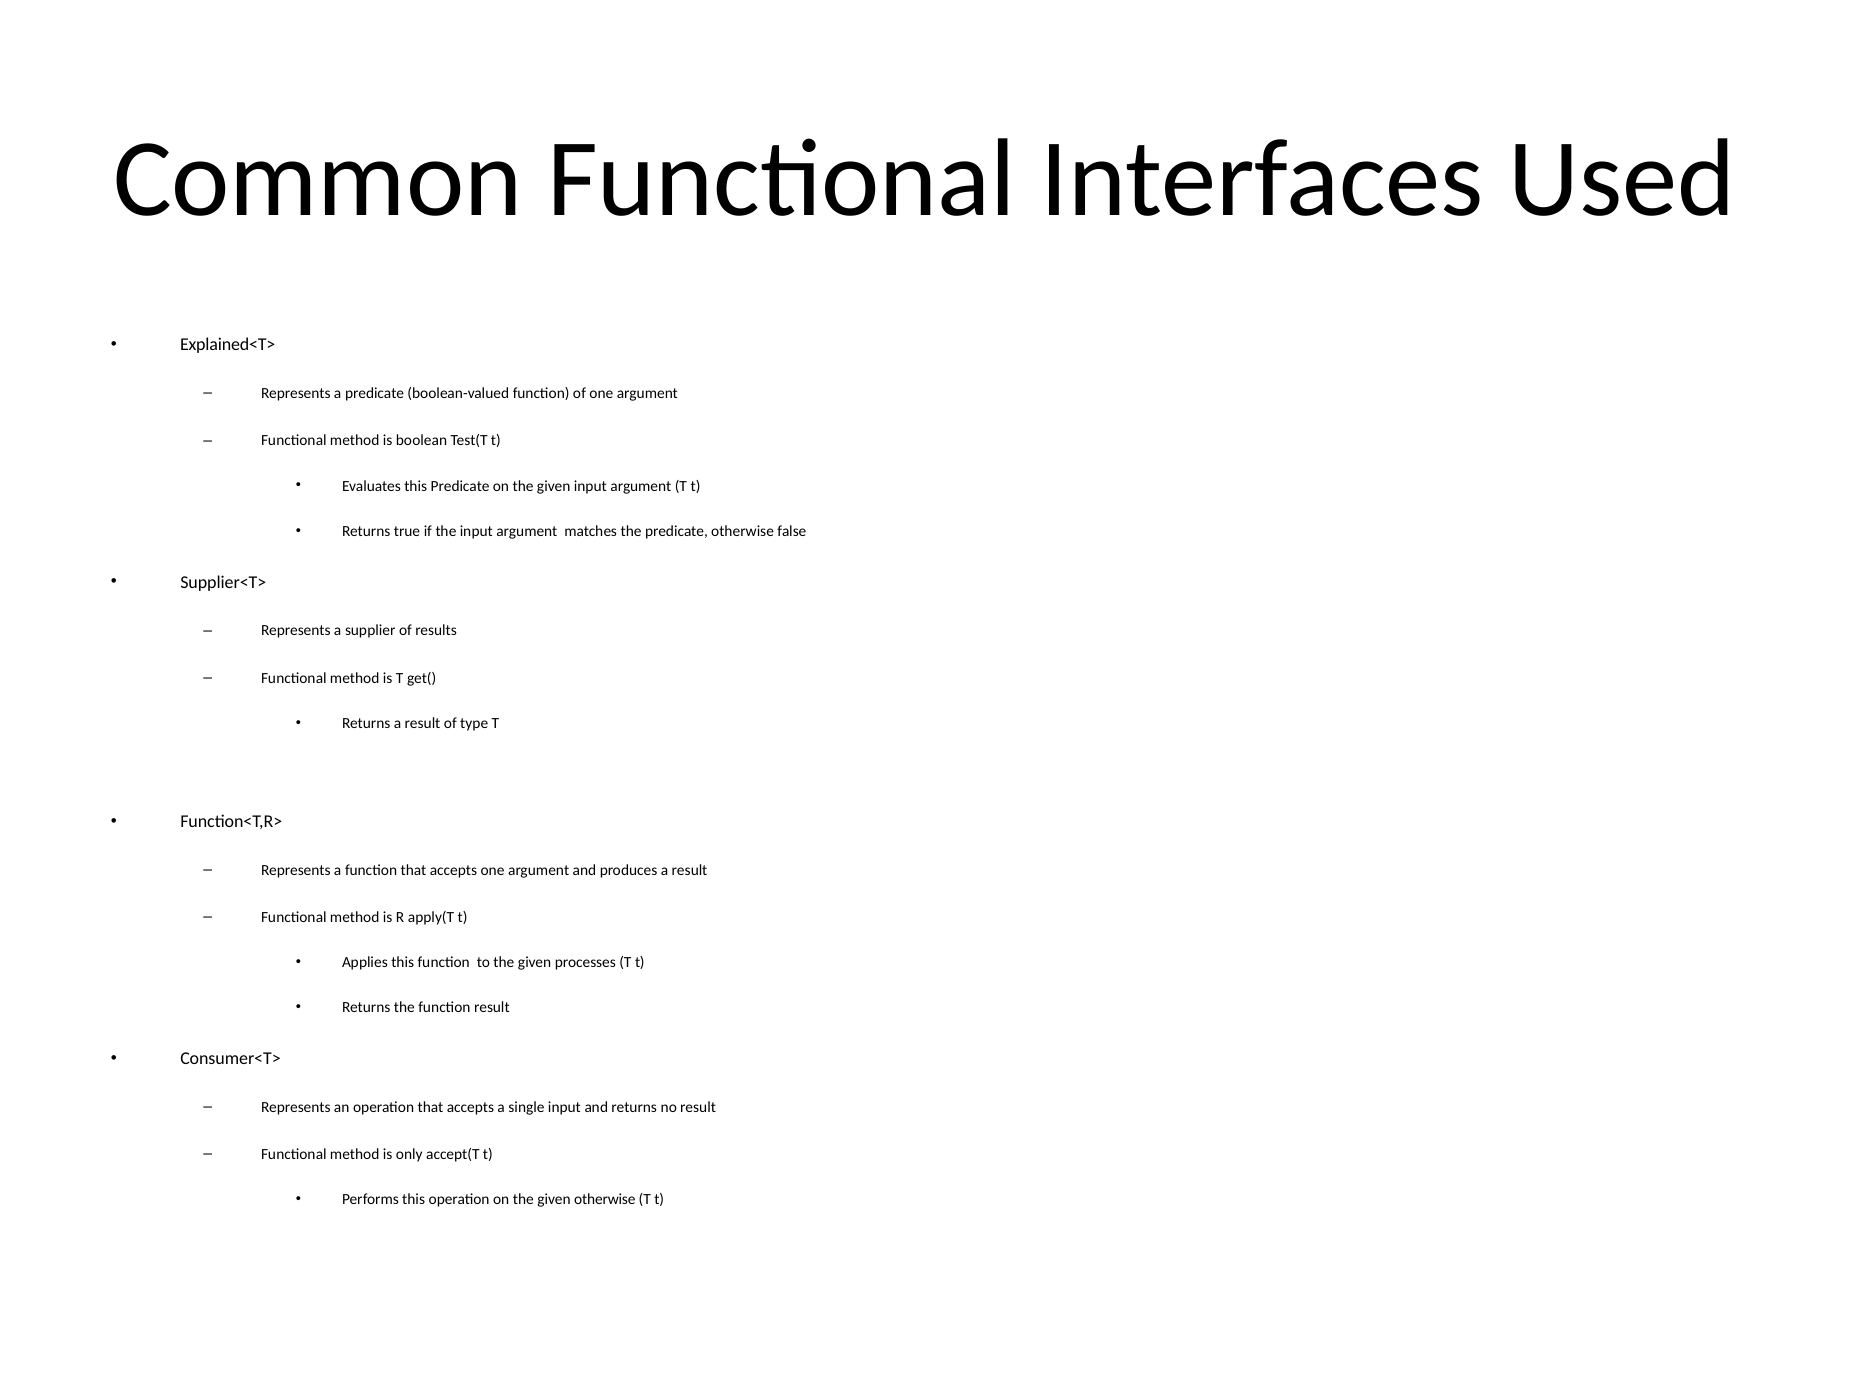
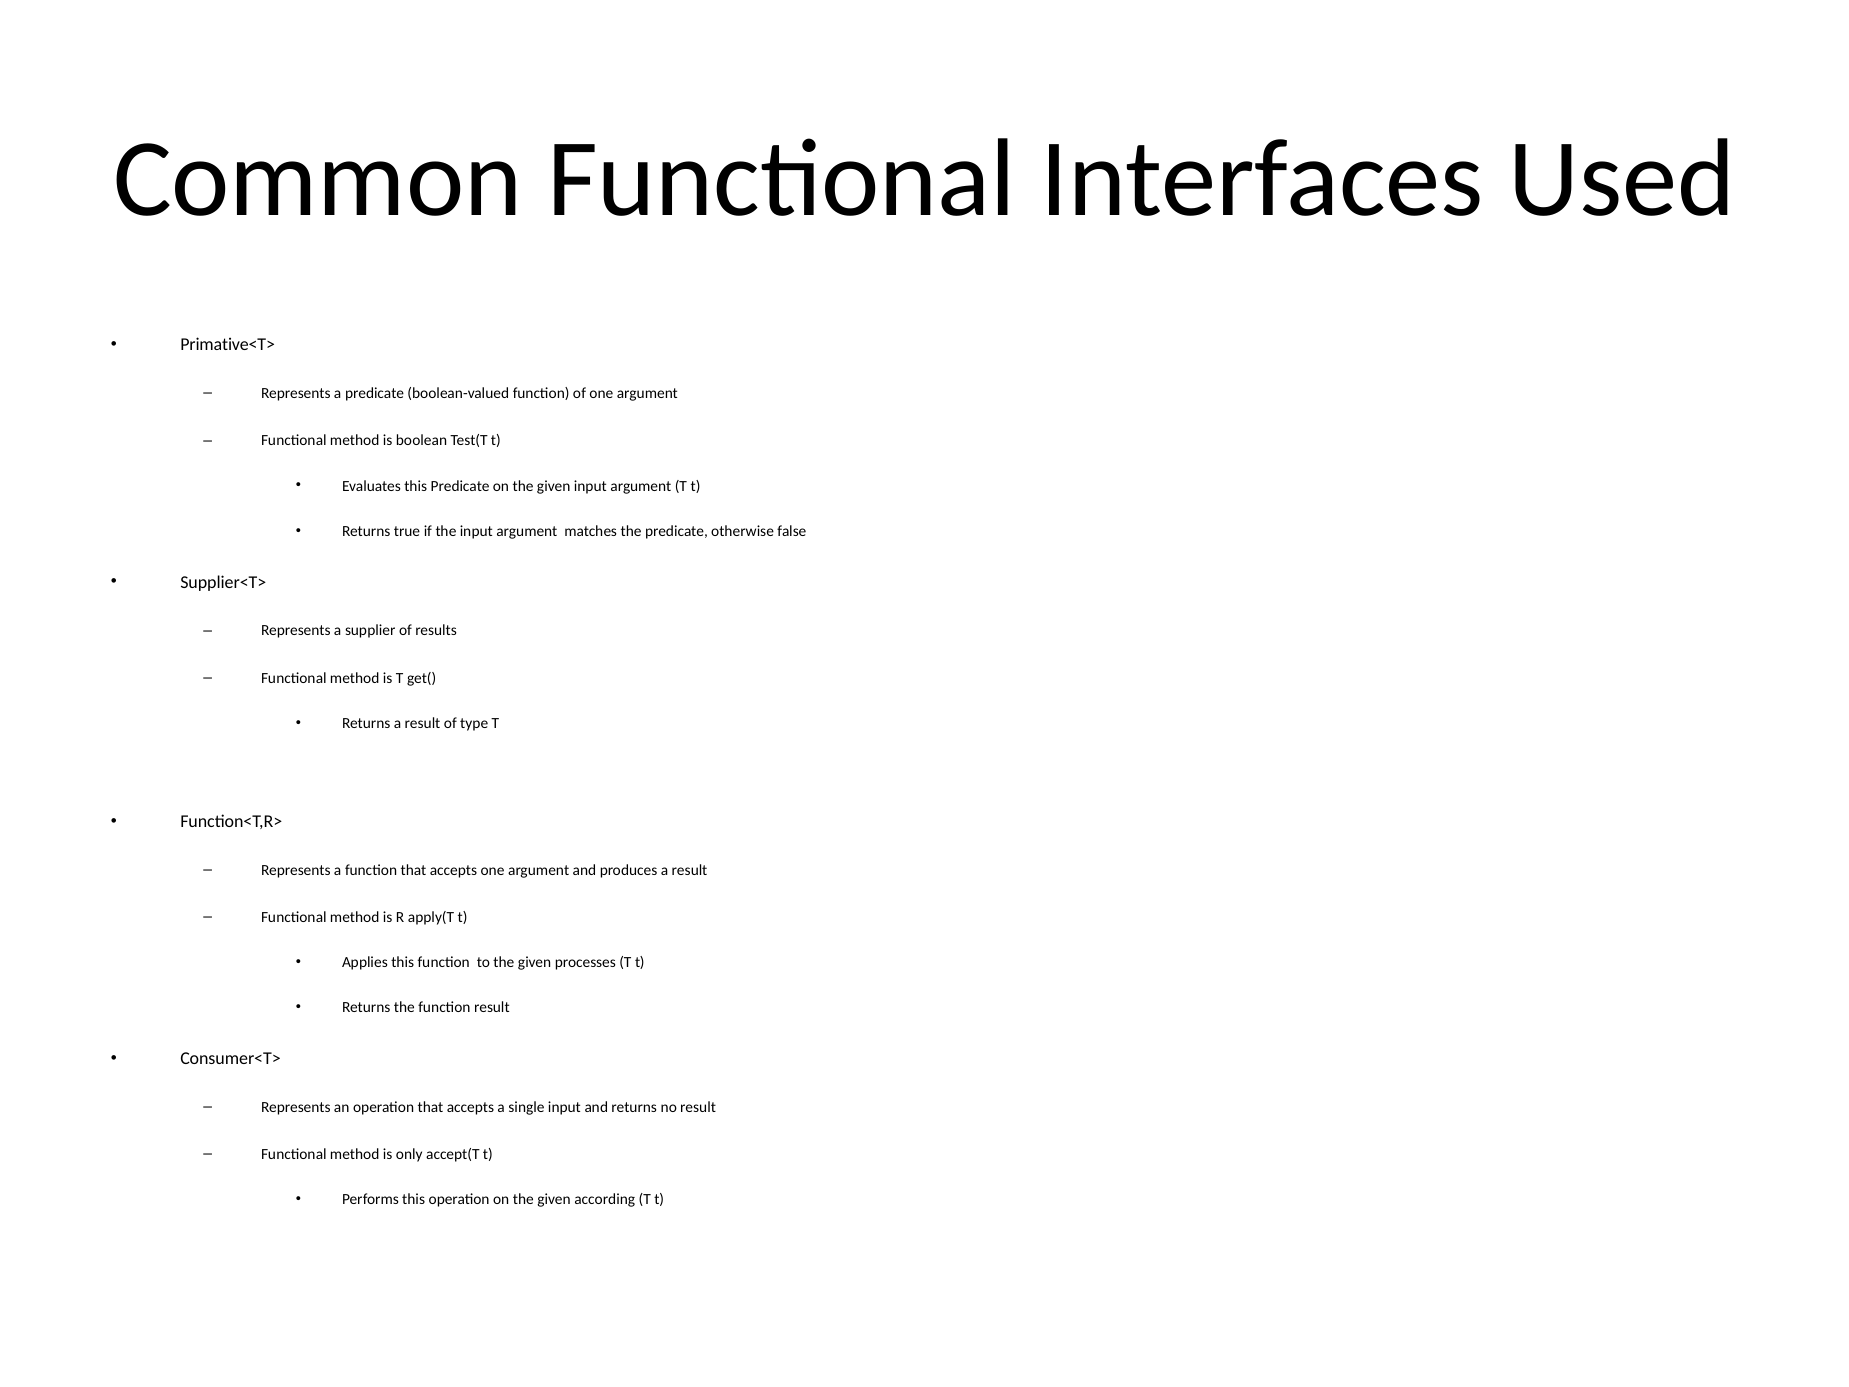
Explained<T>: Explained<T> -> Primative<T> (228, 345)
given otherwise: otherwise -> according (605, 1200)
